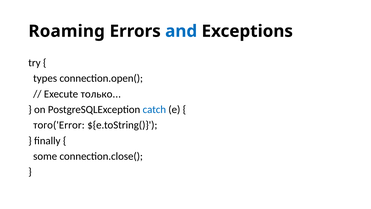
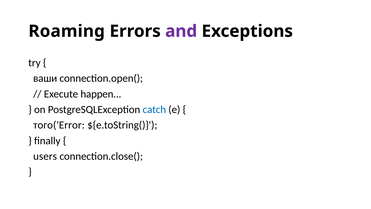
and colour: blue -> purple (181, 31)
types: types -> ваши (45, 78)
только: только -> happen (101, 94)
some: some -> users (45, 156)
